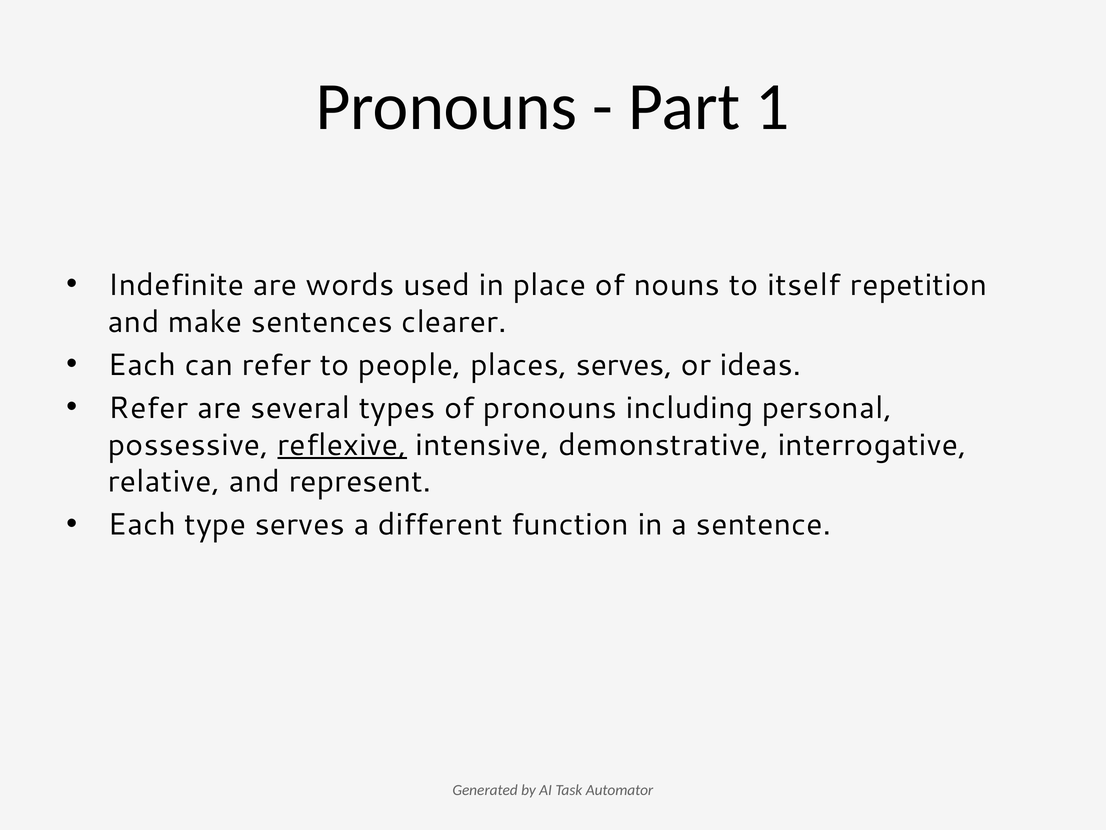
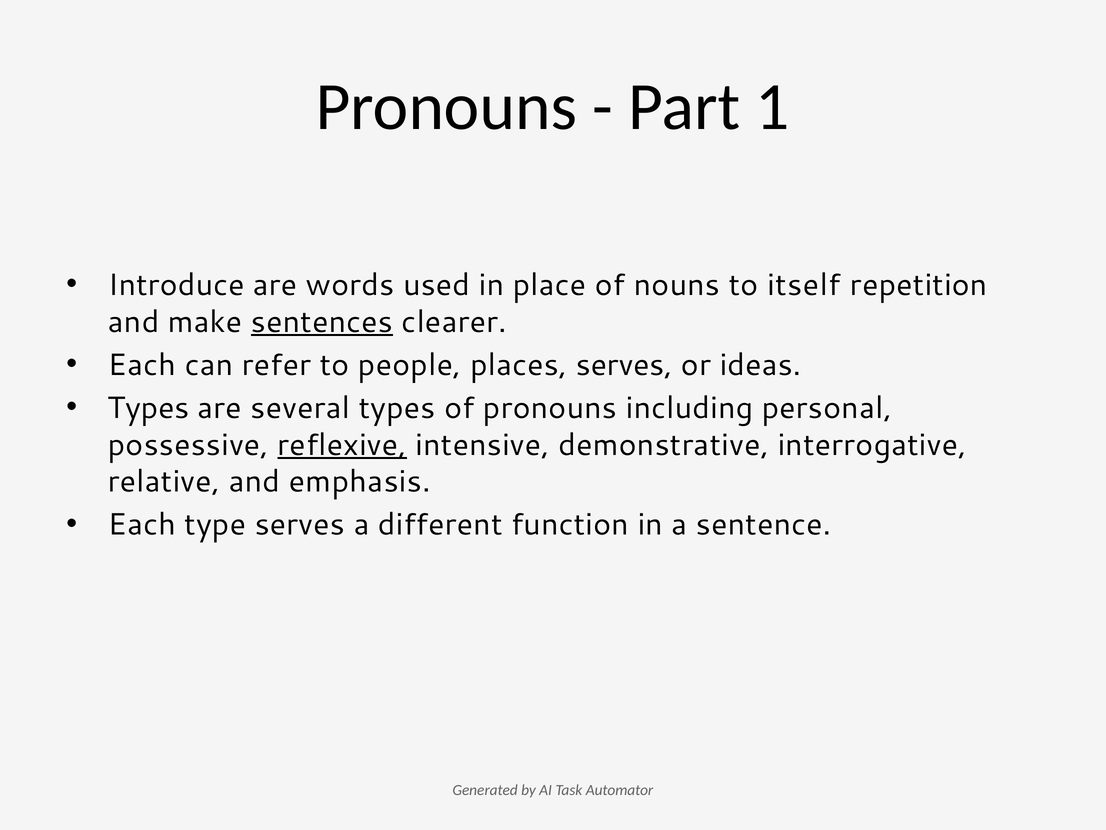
Indefinite: Indefinite -> Introduce (176, 285)
sentences underline: none -> present (322, 322)
Refer: Refer -> Types (149, 408)
represent: represent -> emphasis (360, 482)
